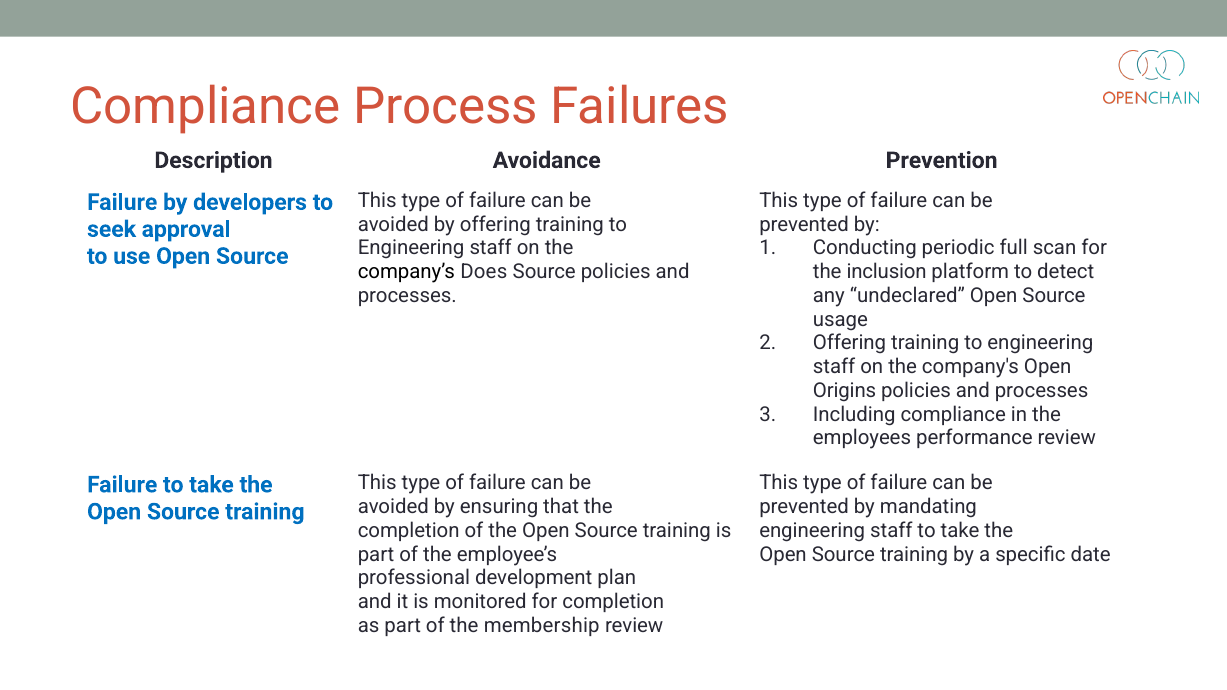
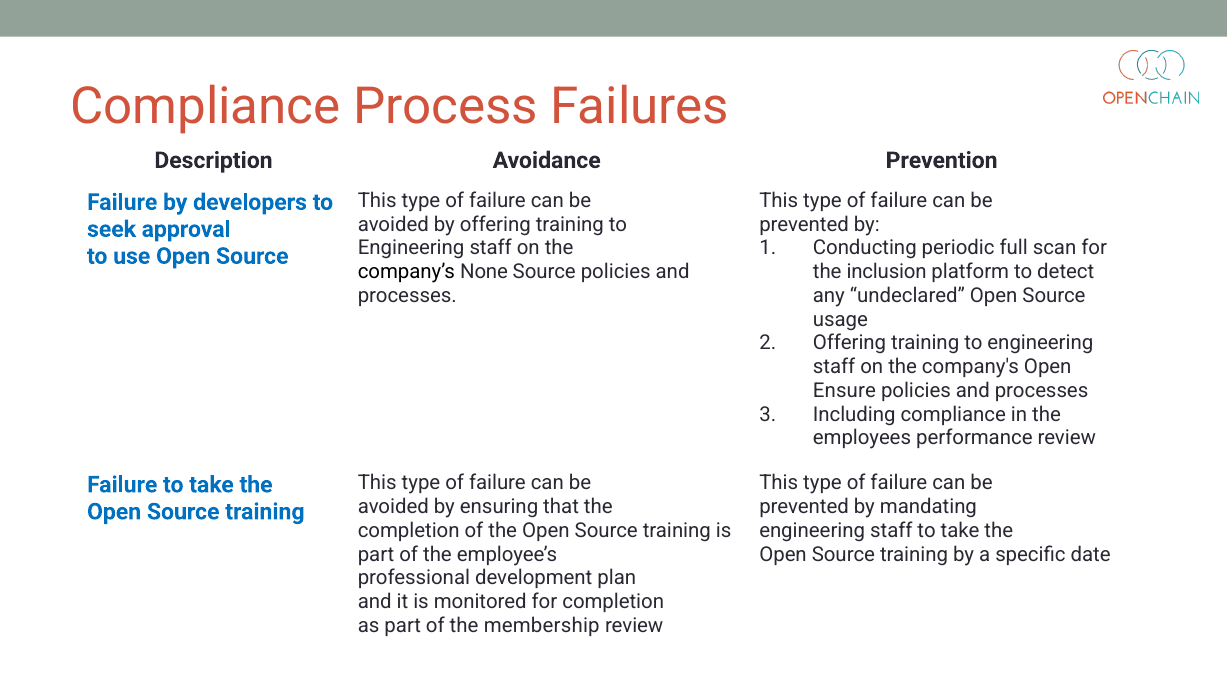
Does: Does -> None (484, 272)
Origins: Origins -> Ensure (844, 391)
